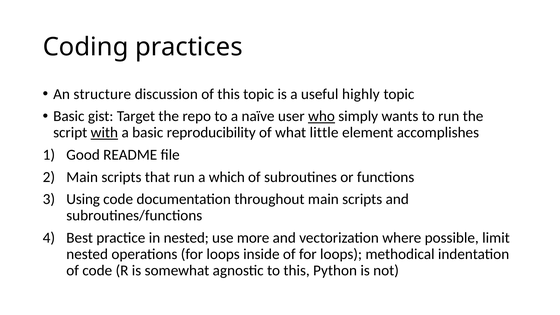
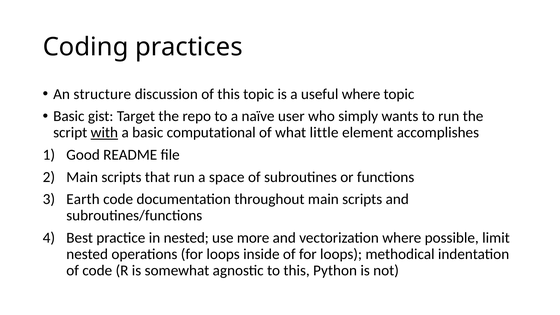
useful highly: highly -> where (361, 94)
who underline: present -> none (321, 116)
reproducibility: reproducibility -> computational (211, 133)
which: which -> space (227, 177)
Using: Using -> Earth (83, 199)
